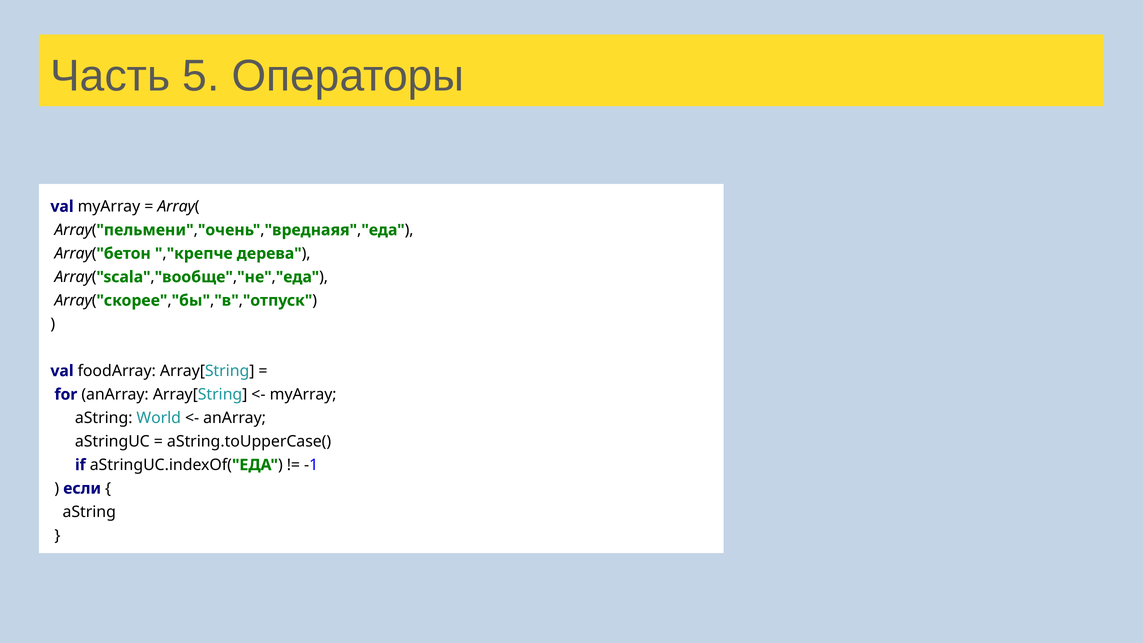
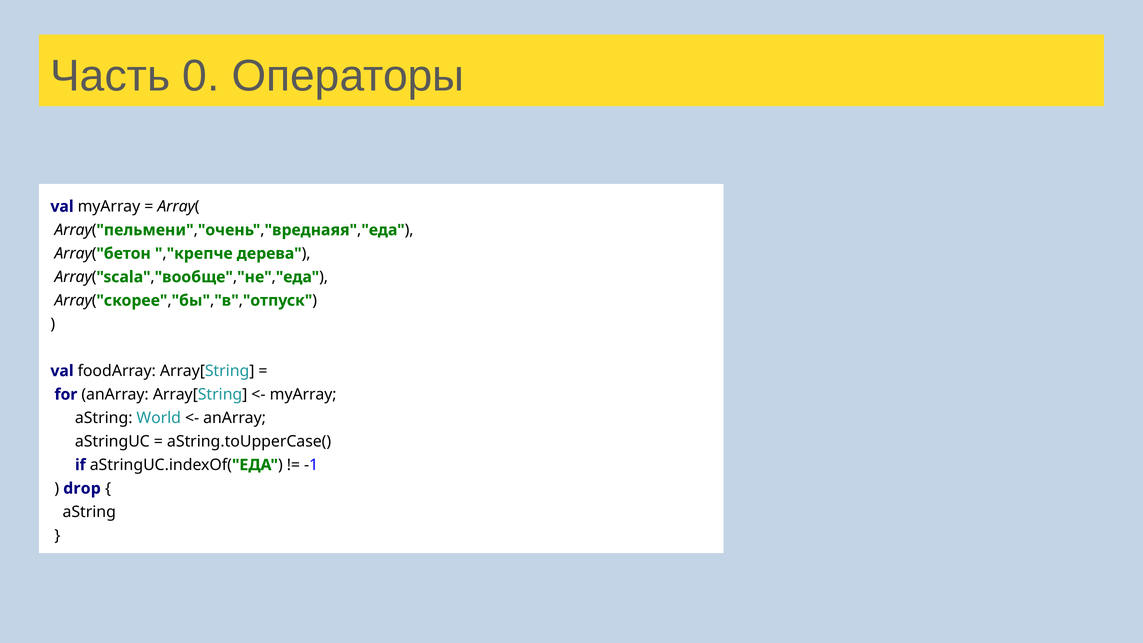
5: 5 -> 0 (201, 76)
если: если -> drop (82, 488)
